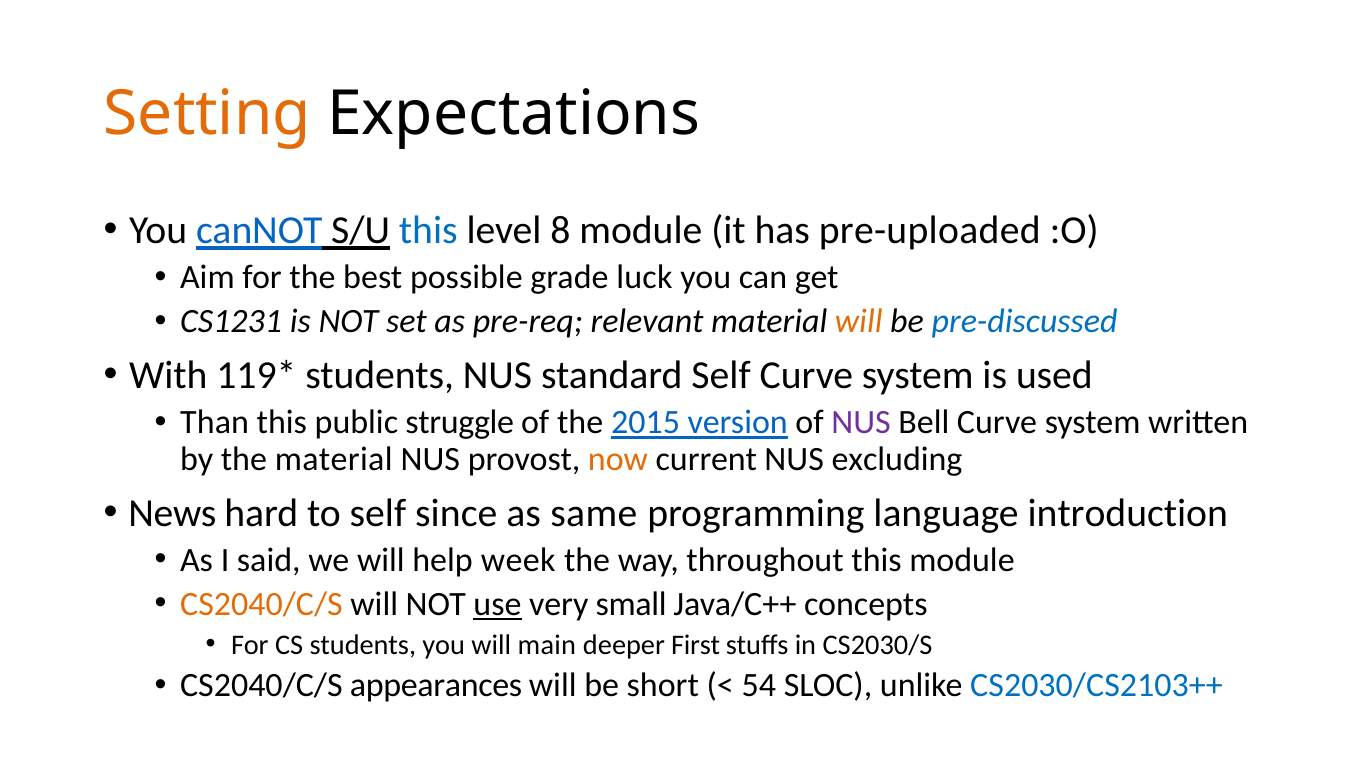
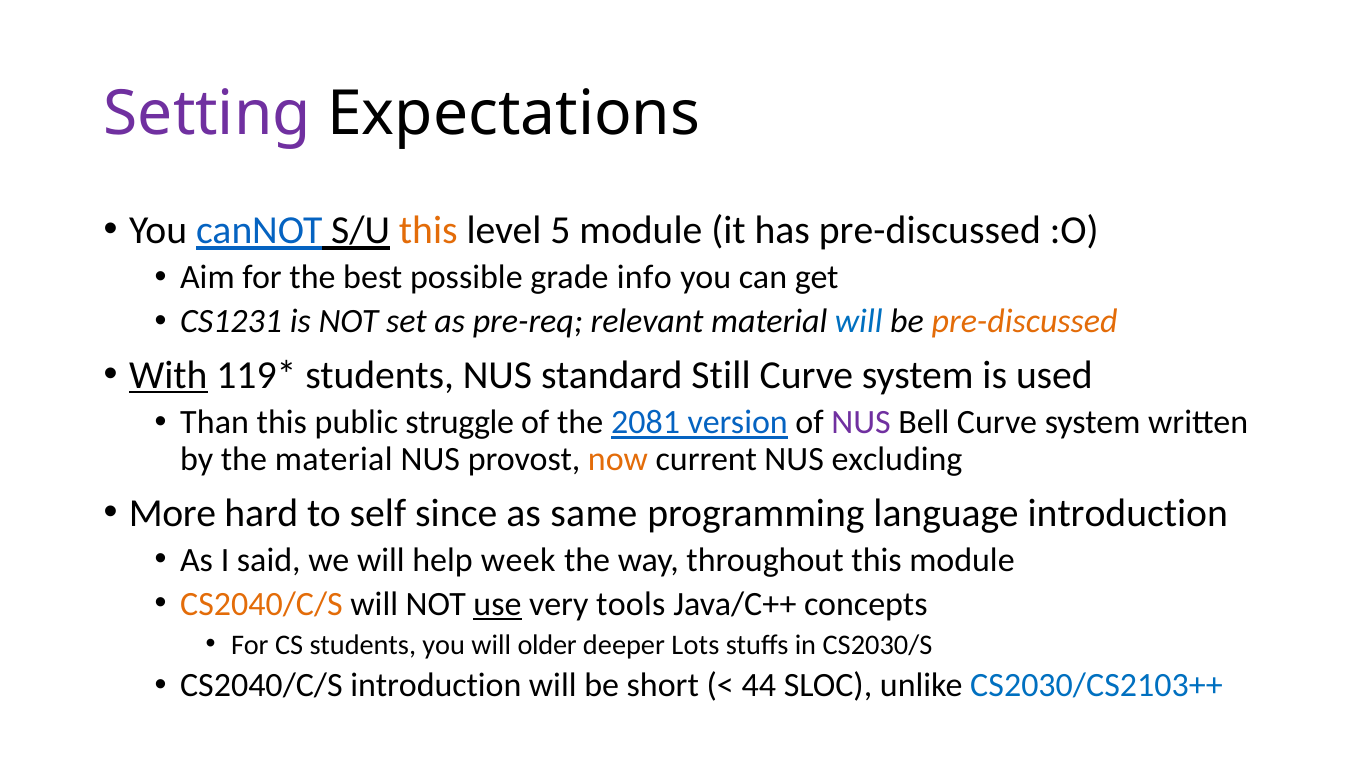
Setting colour: orange -> purple (207, 114)
this colour: blue -> orange (428, 231)
8: 8 -> 5 (560, 231)
has pre-uploaded: pre-uploaded -> pre-discussed (930, 231)
luck: luck -> info (644, 278)
will colour: orange -> blue (859, 321)
pre-discussed colour: blue -> orange (1025, 321)
With underline: none -> present (168, 375)
standard Self: Self -> Still (721, 375)
2015: 2015 -> 2081 (646, 423)
News: News -> More (172, 513)
small: small -> tools (631, 604)
main: main -> older (547, 645)
First: First -> Lots (695, 645)
CS2040/C/S appearances: appearances -> introduction (436, 685)
54: 54 -> 44 (759, 685)
